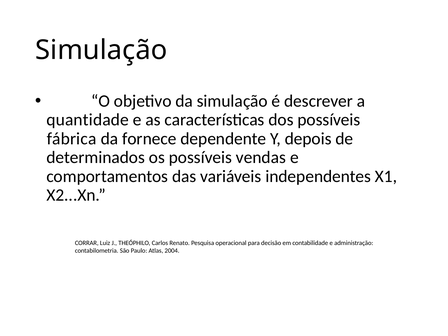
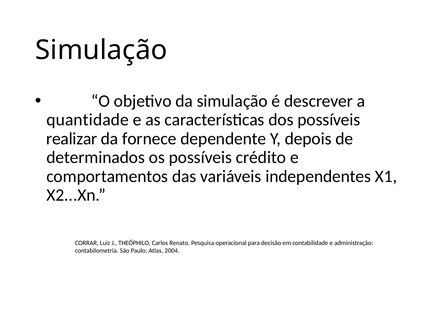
fábrica: fábrica -> realizar (72, 139)
vendas: vendas -> crédito (261, 157)
